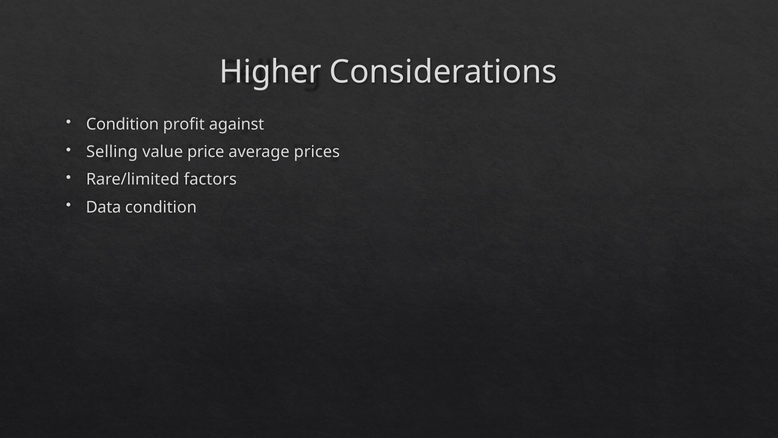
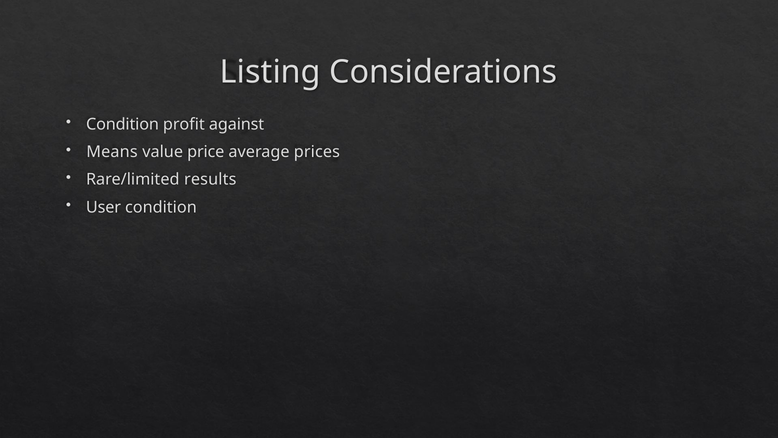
Higher: Higher -> Listing (270, 72)
Selling: Selling -> Means (112, 152)
factors: factors -> results (210, 179)
Data: Data -> User (103, 207)
